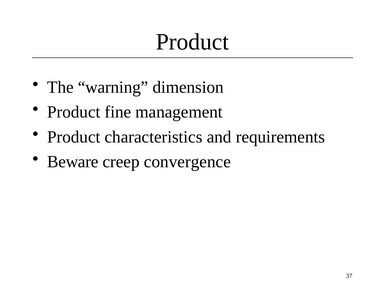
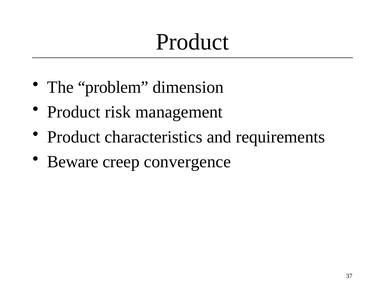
warning: warning -> problem (113, 87)
fine: fine -> risk (118, 112)
